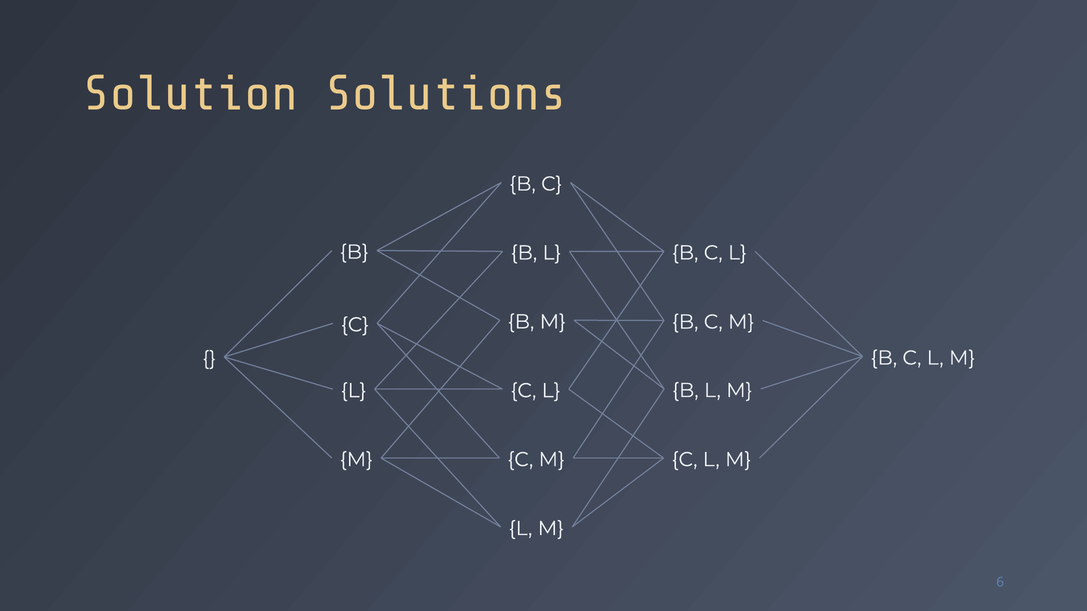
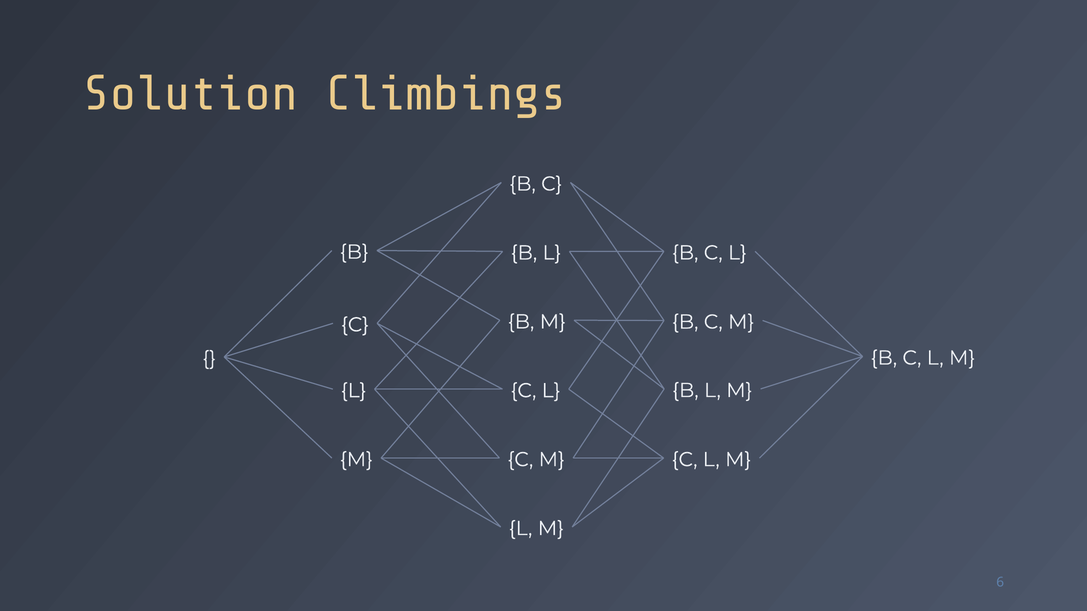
Solutions: Solutions -> Climbings (446, 94)
